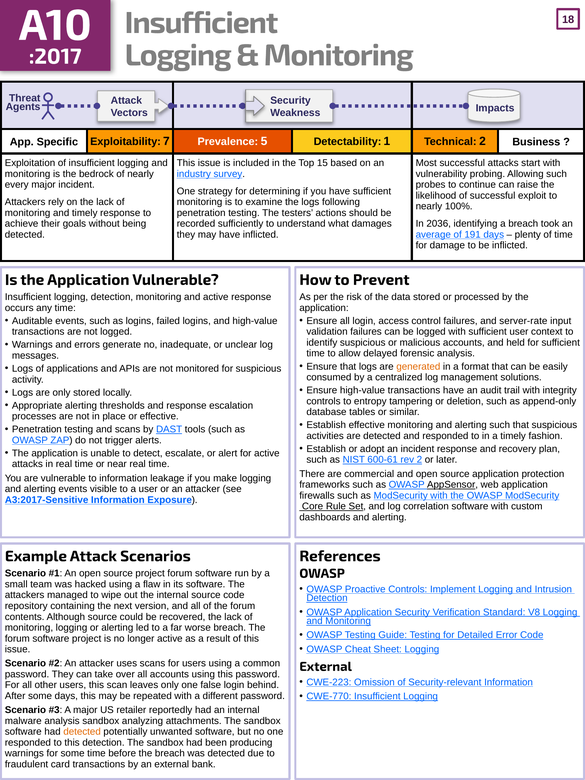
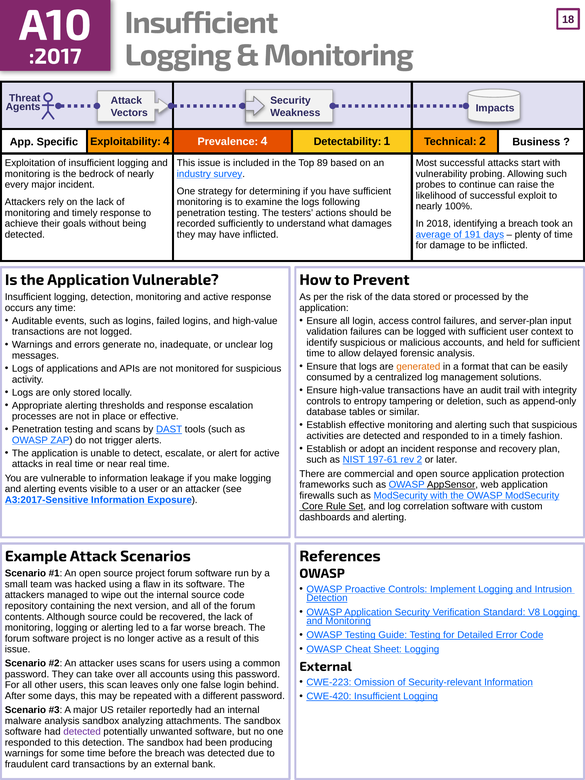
Exploitability 7: 7 -> 4 (166, 141)
Prevalence 5: 5 -> 4 (264, 141)
15: 15 -> 89 (322, 163)
2036: 2036 -> 2018 (439, 224)
server-rate: server-rate -> server-plan (523, 321)
600-61: 600-61 -> 197-61 (383, 460)
CWE-770: CWE-770 -> CWE-420 (329, 696)
detected colour: orange -> purple (82, 732)
